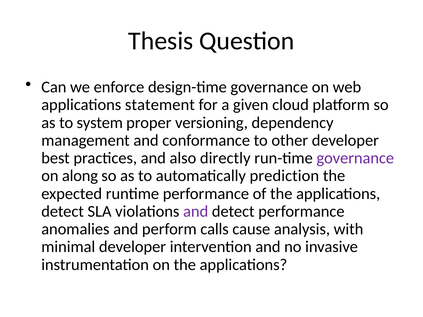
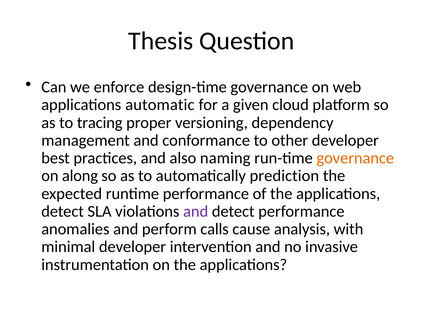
statement: statement -> automatic (160, 105)
system: system -> tracing (100, 123)
directly: directly -> naming (225, 158)
governance colour: purple -> orange (355, 158)
